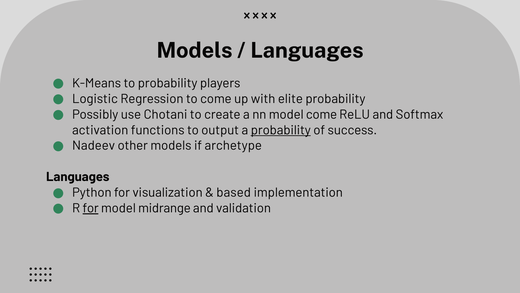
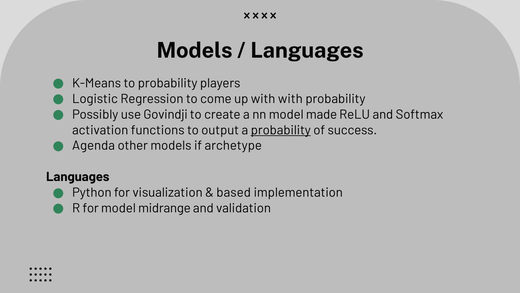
with elite: elite -> with (290, 99)
Chotani: Chotani -> Govindji (166, 114)
model come: come -> made (321, 114)
Nadeev: Nadeev -> Agenda (94, 145)
for underline: present -> none (91, 208)
